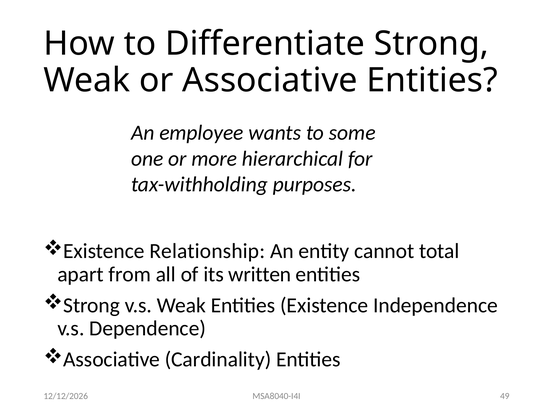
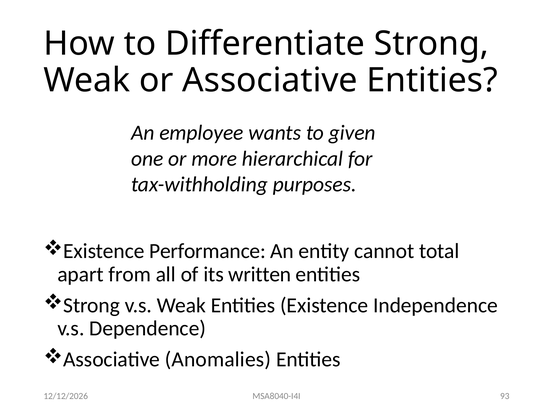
some: some -> given (352, 133)
Relationship: Relationship -> Performance (207, 251)
Cardinality: Cardinality -> Anomalies (218, 359)
49: 49 -> 93 (505, 396)
